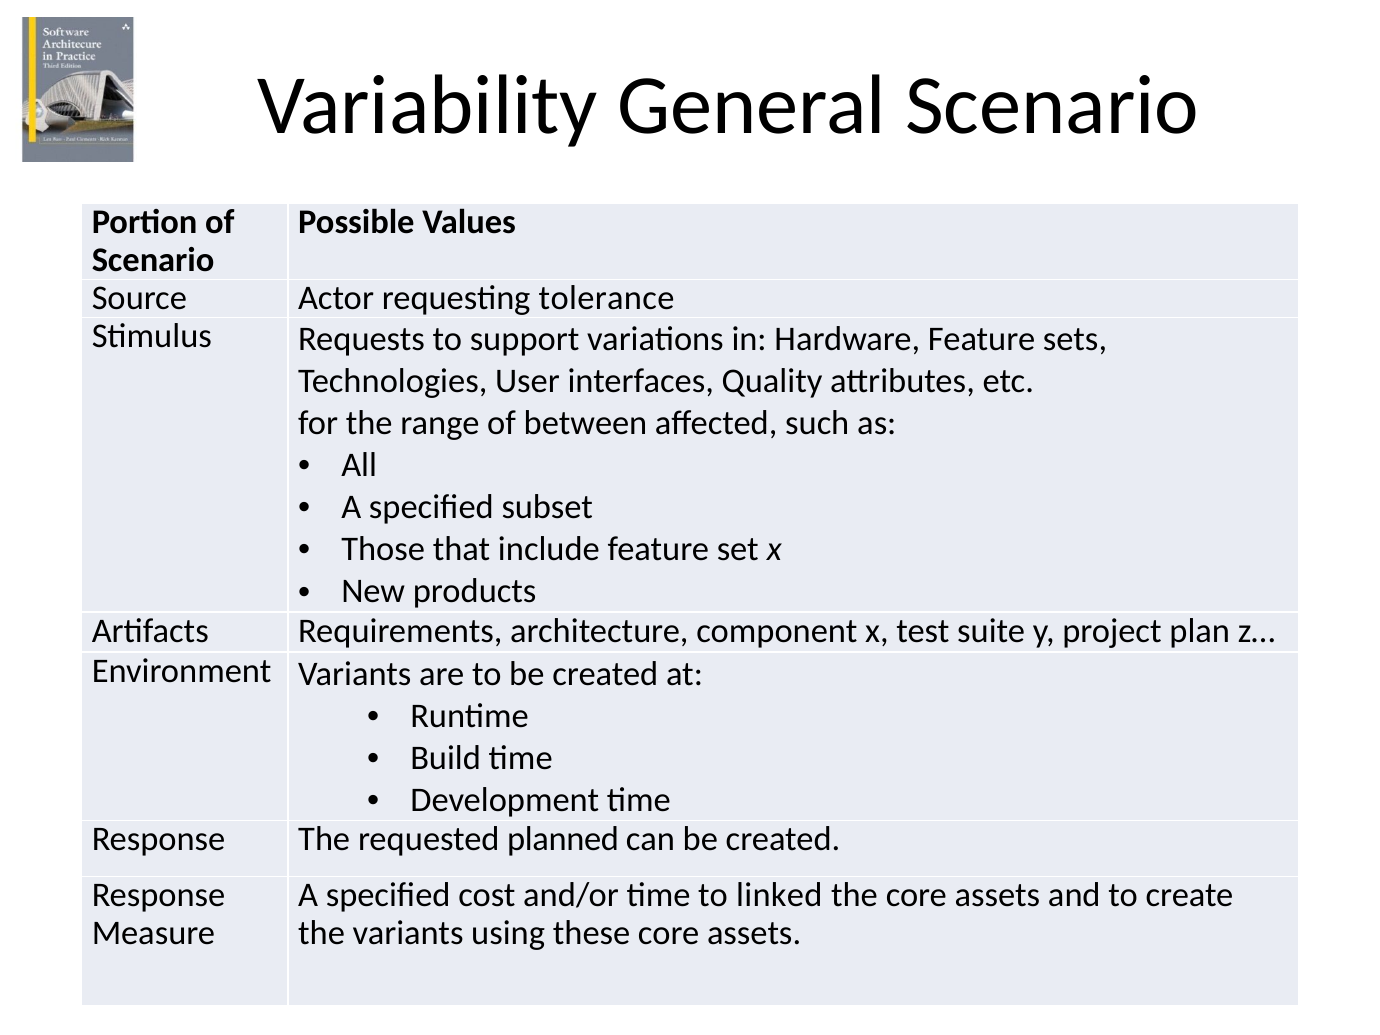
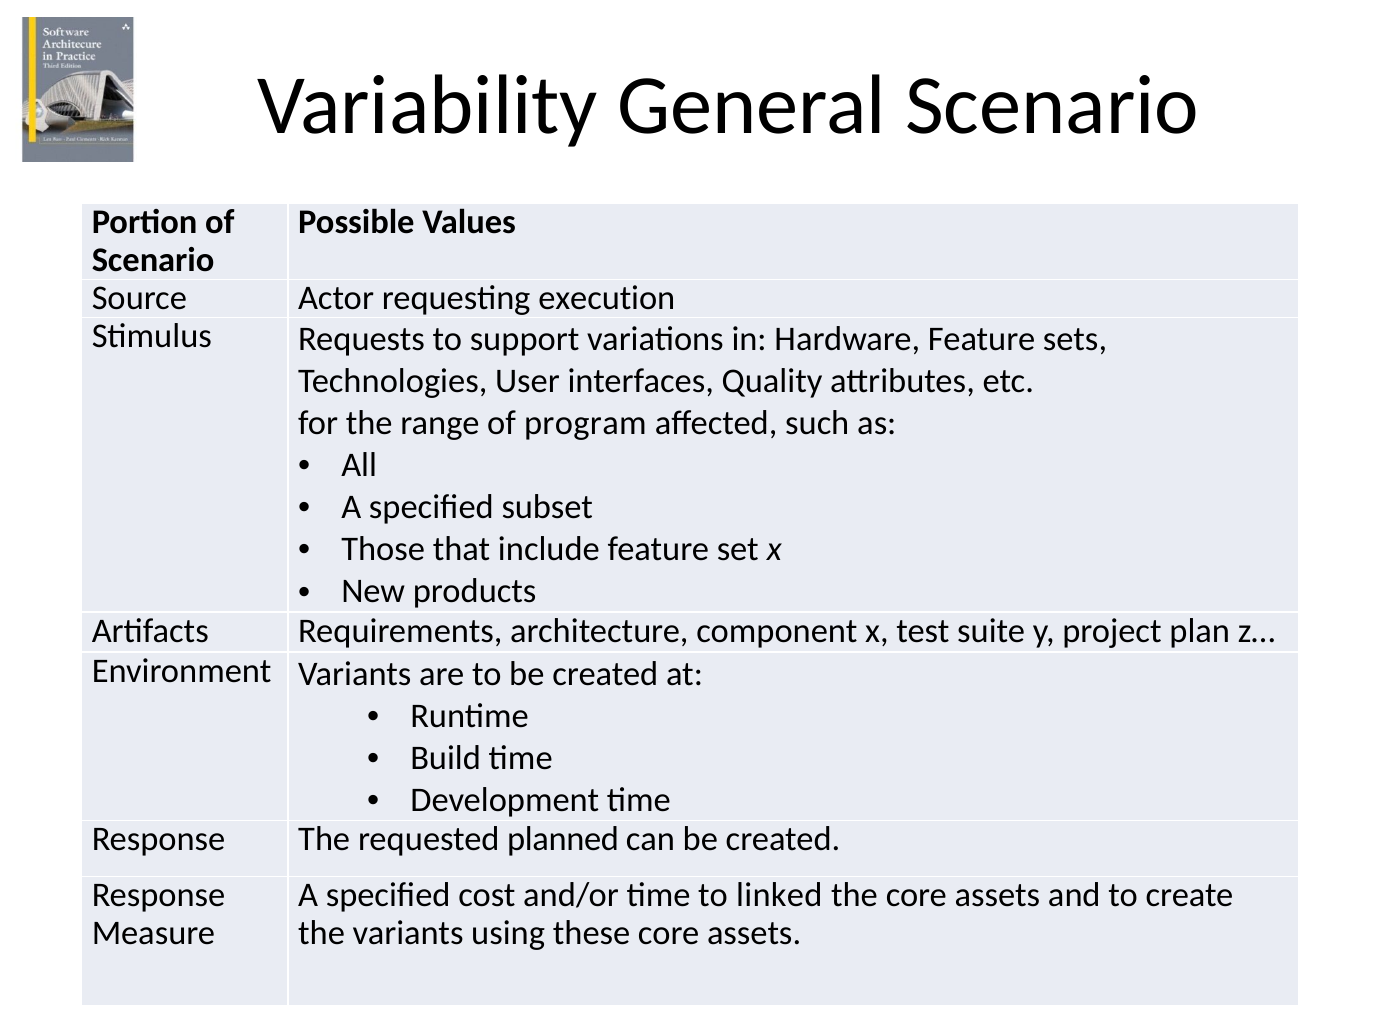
tolerance: tolerance -> execution (607, 298)
between: between -> program (585, 423)
